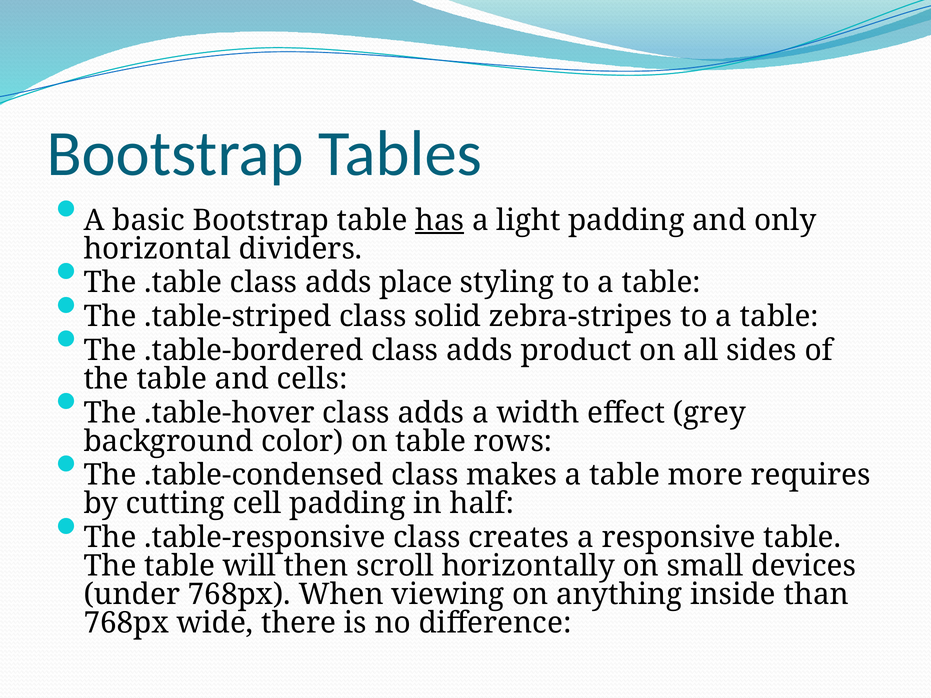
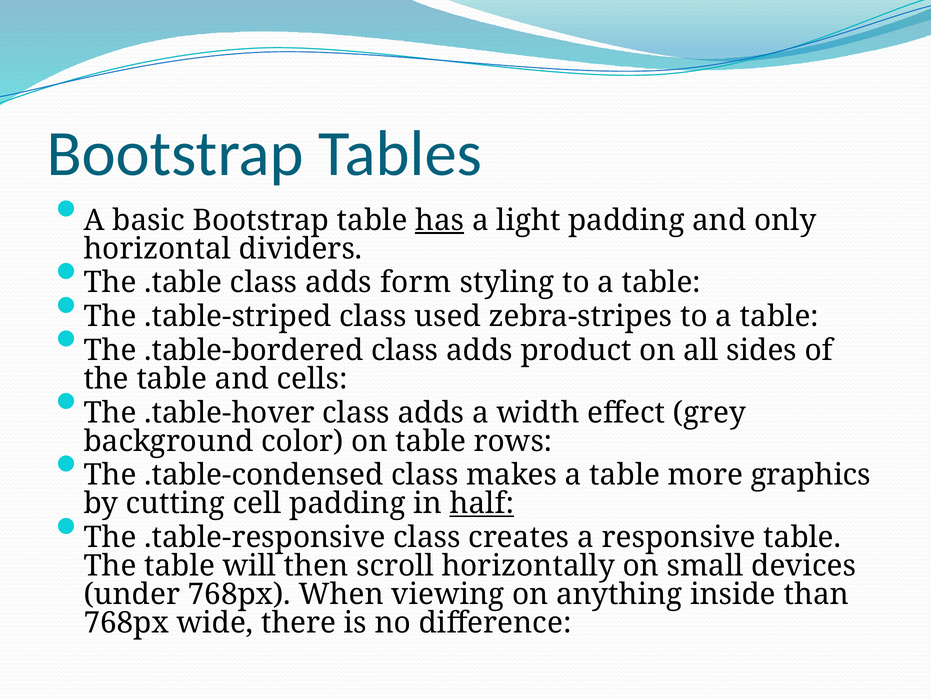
place: place -> form (416, 283)
solid: solid -> used (448, 317)
requires: requires -> graphics (811, 475)
half underline: none -> present (482, 504)
